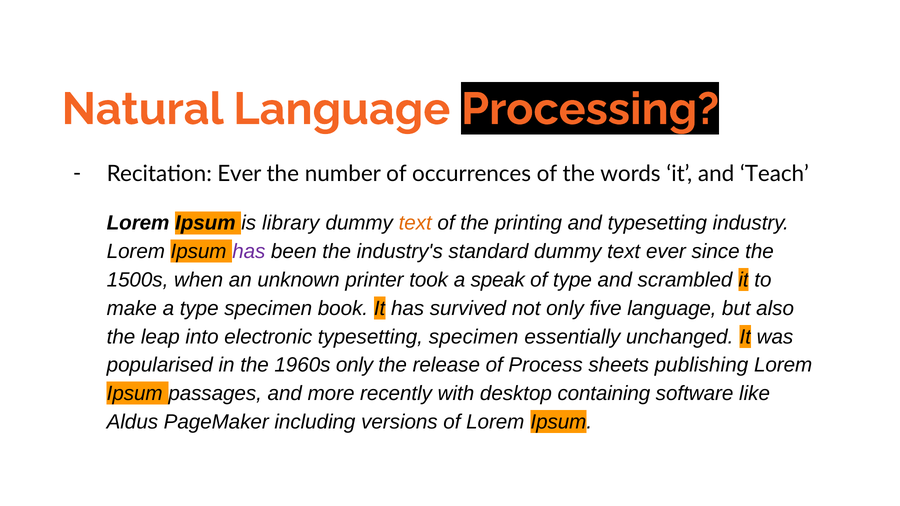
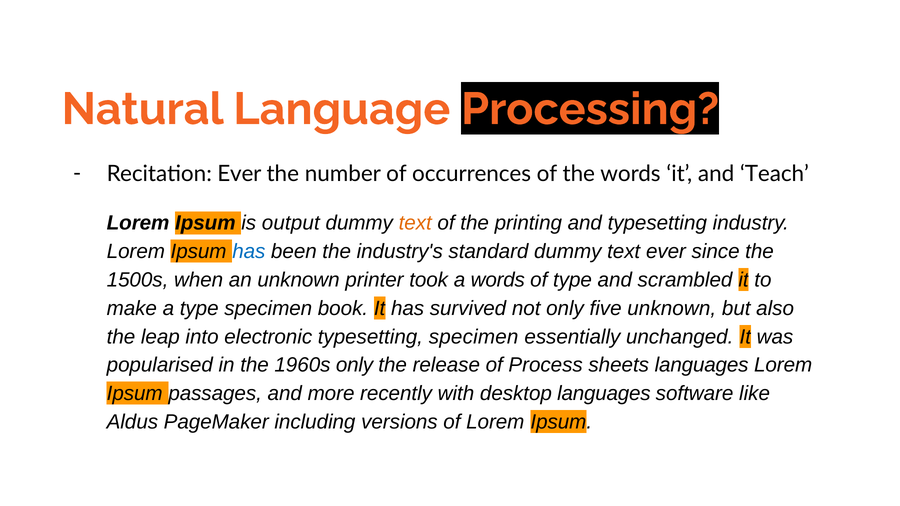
library: library -> output (291, 223)
has colour: purple -> blue (249, 252)
a speak: speak -> words (498, 280)
five language: language -> unknown (672, 308)
sheets publishing: publishing -> languages (702, 365)
desktop containing: containing -> languages (604, 394)
